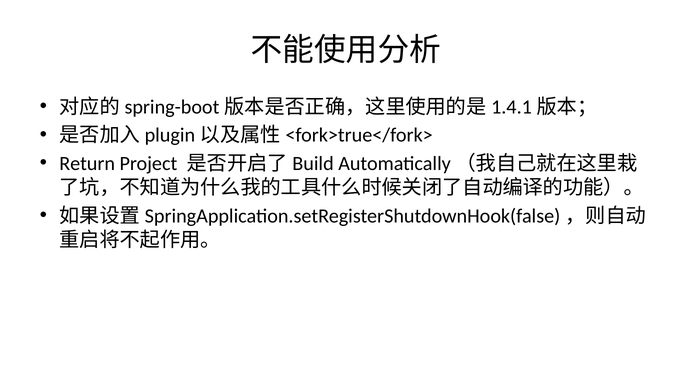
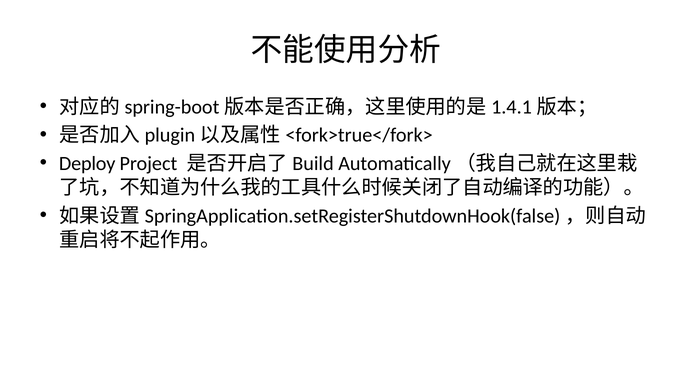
Return: Return -> Deploy (87, 164)
